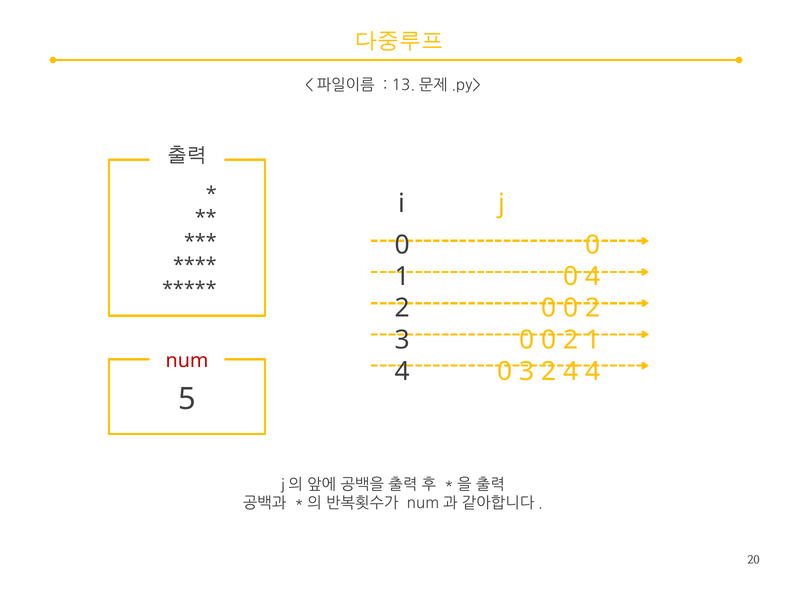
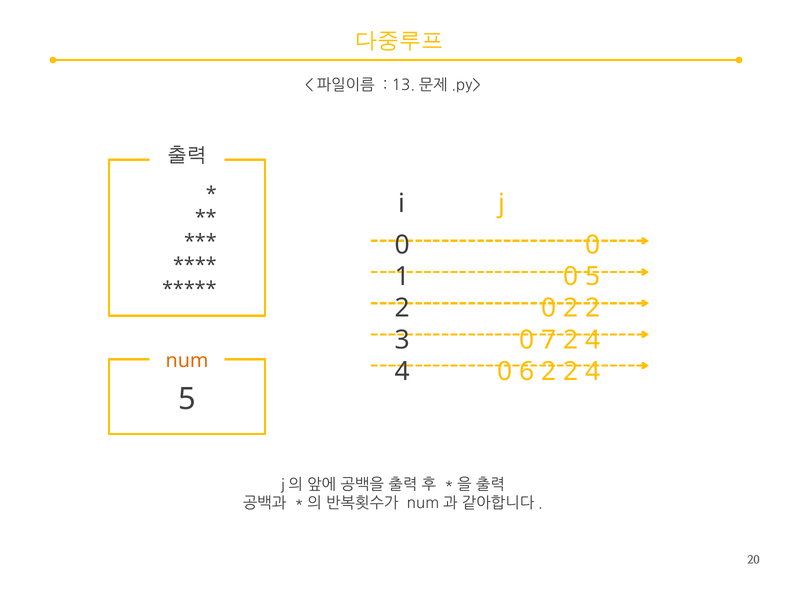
0 4: 4 -> 5 (593, 276)
0: 0 -> 2 (571, 308)
0: 0 -> 7 (549, 340)
1: 1 -> 4 (593, 340)
num colour: red -> orange (187, 361)
0 3: 3 -> 6 (527, 372)
4: 4 -> 2 (571, 372)
